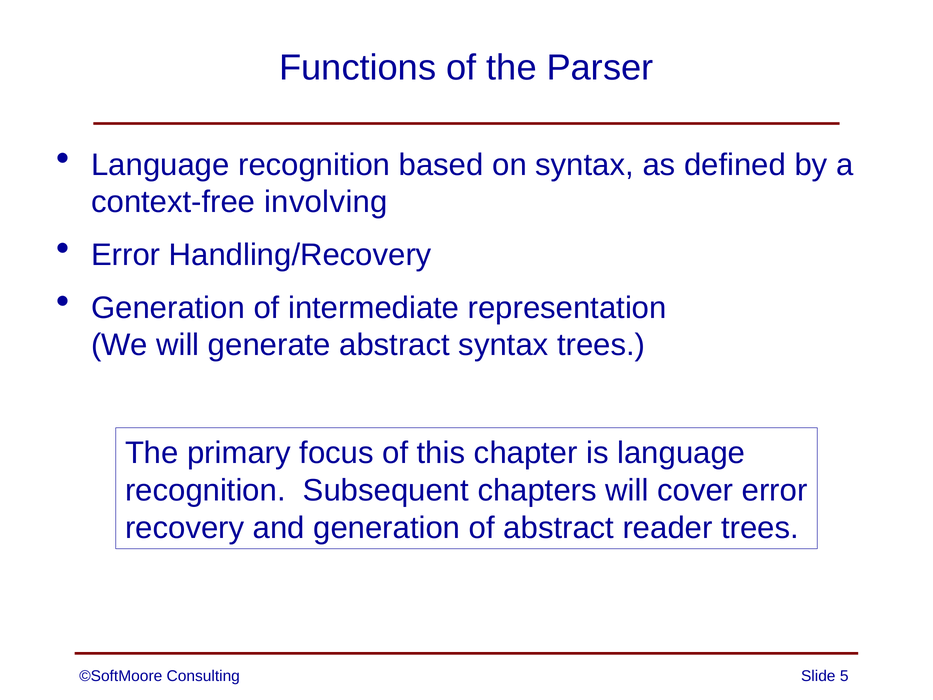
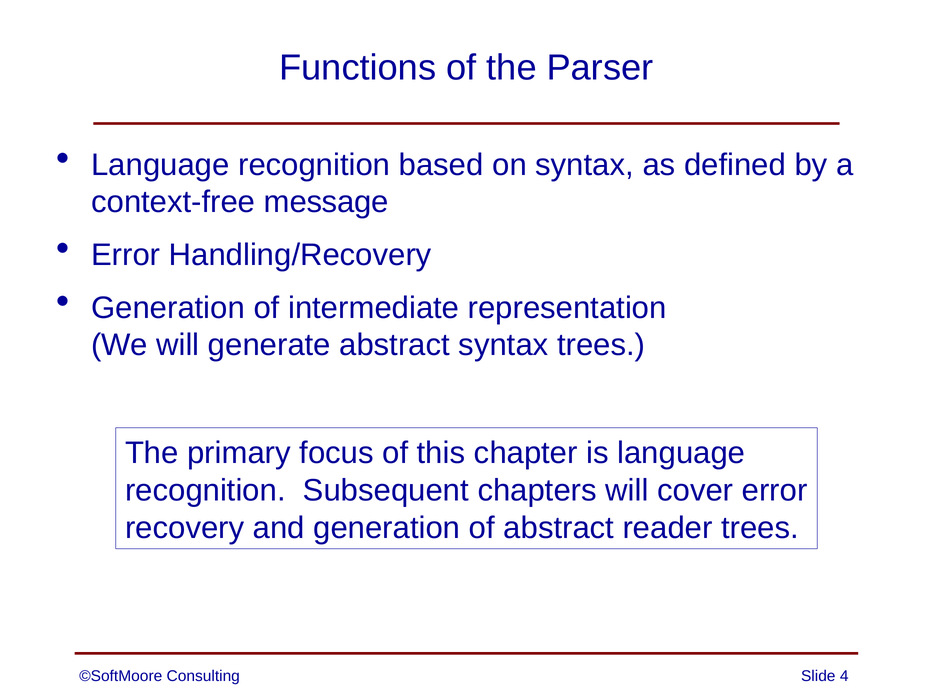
involving: involving -> message (326, 202)
5: 5 -> 4 (844, 676)
